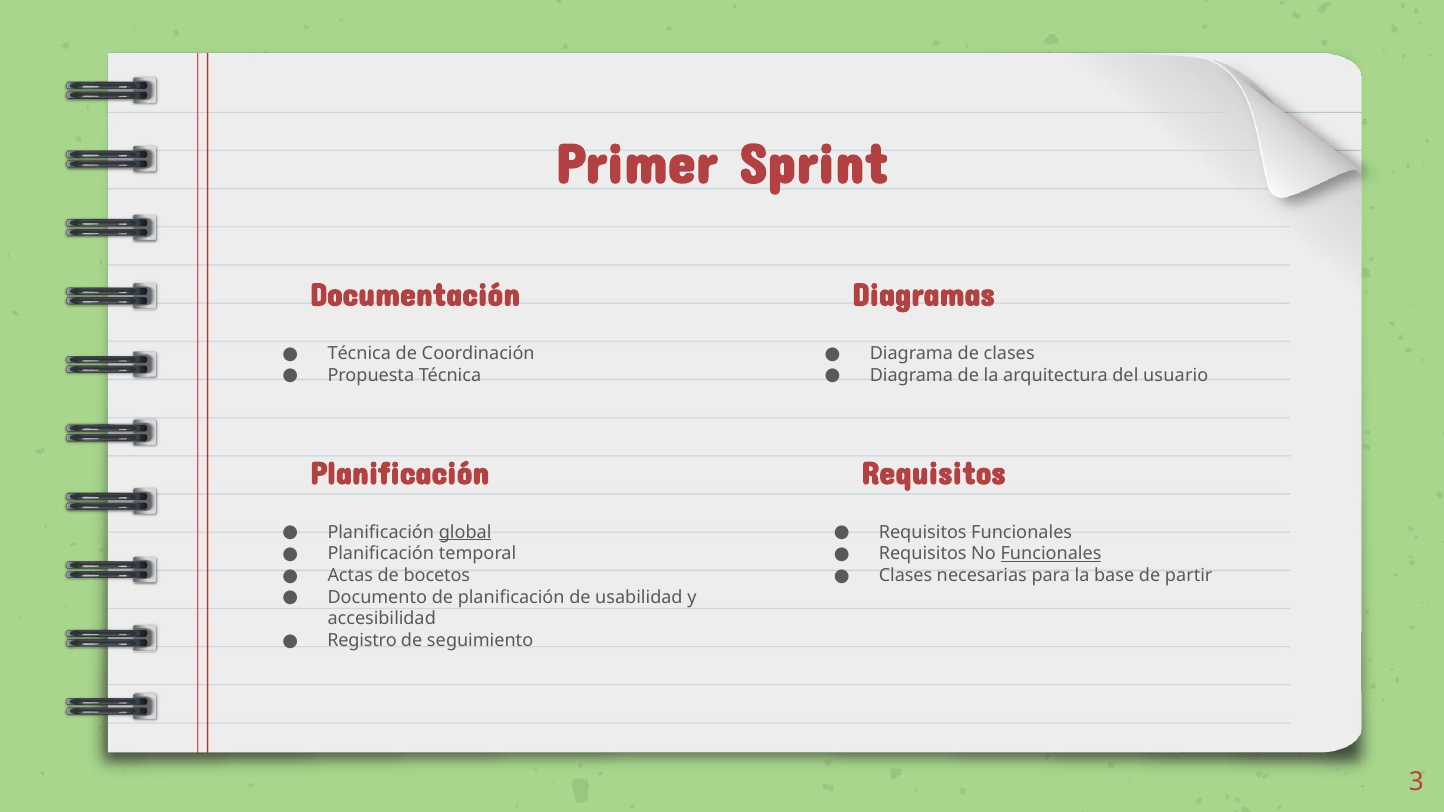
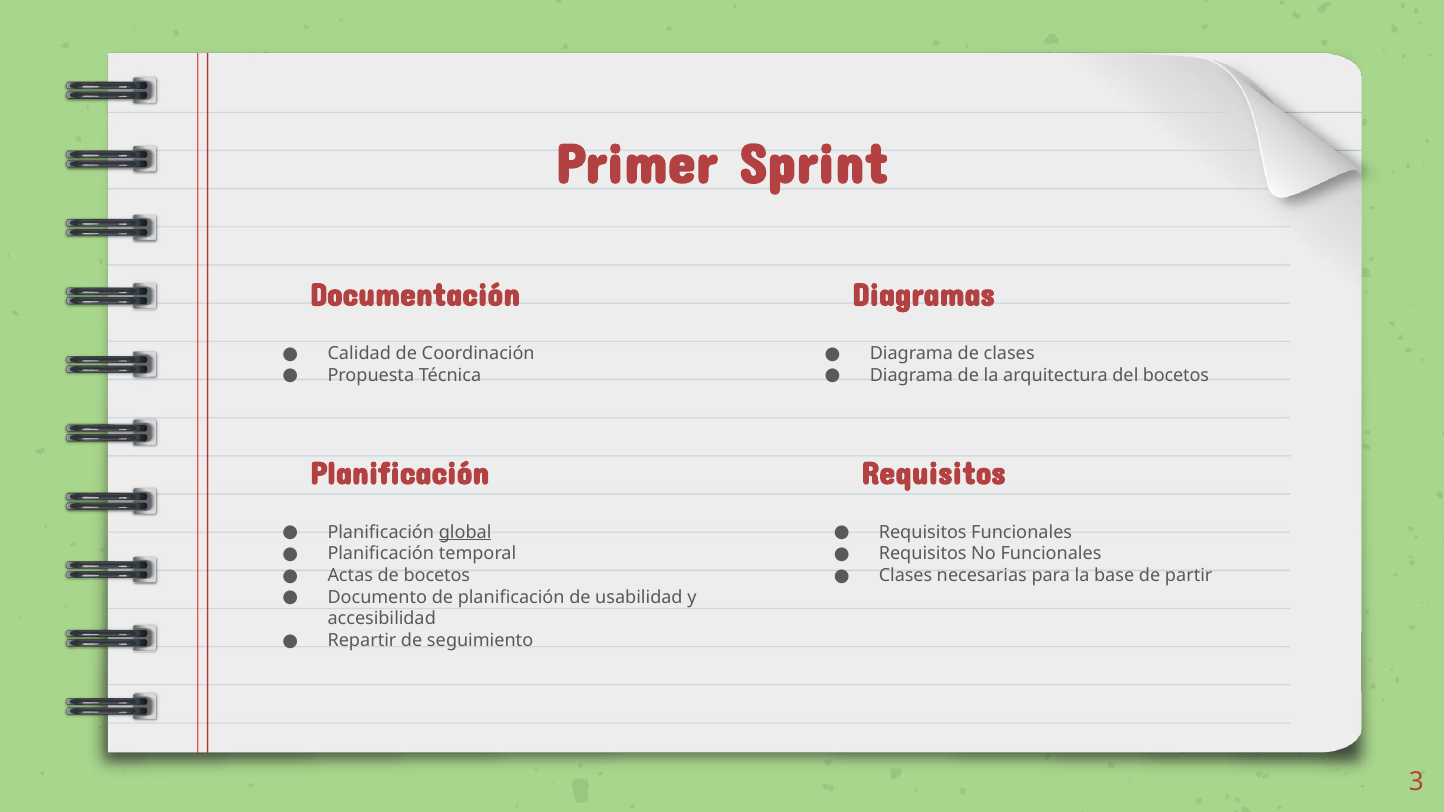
Técnica: Técnica -> Calidad (359, 354)
del usuario: usuario -> bocetos (1176, 375)
Funcionales underline: present -> none (1051, 554)
Registro: Registro -> Repartir (362, 641)
